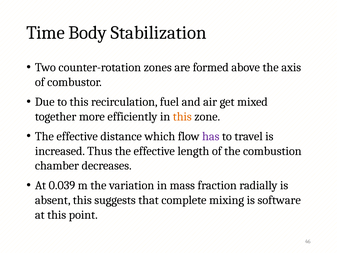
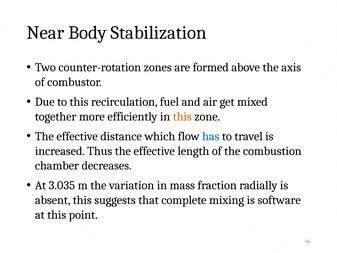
Time: Time -> Near (45, 33)
has colour: purple -> blue (211, 136)
0.039: 0.039 -> 3.035 (62, 185)
